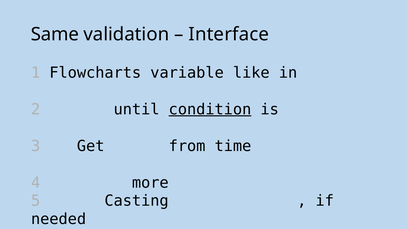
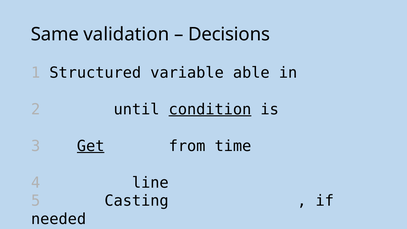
Interface: Interface -> Decisions (229, 34)
Flowcharts: Flowcharts -> Structured (95, 73)
like: like -> able (251, 73)
Get underline: none -> present (91, 146)
more: more -> line (150, 183)
